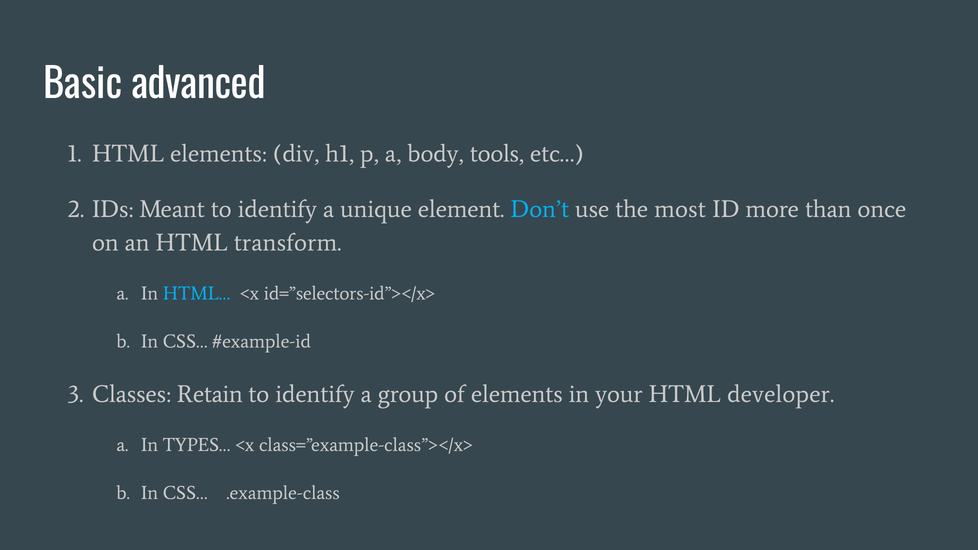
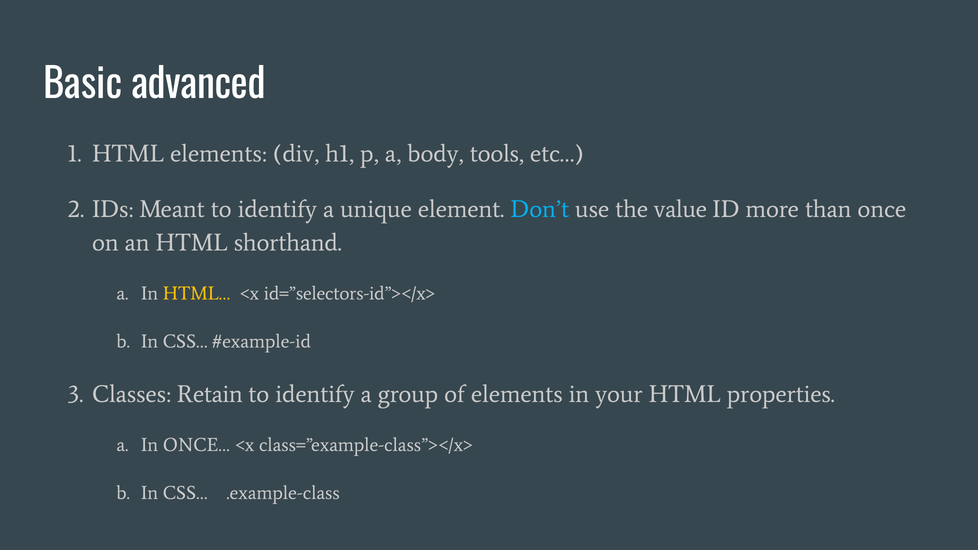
most: most -> value (680, 209)
transform: transform -> shorthand (288, 243)
HTML… colour: light blue -> yellow (196, 294)
developer: developer -> properties (781, 394)
TYPES…: TYPES… -> ONCE… (196, 445)
